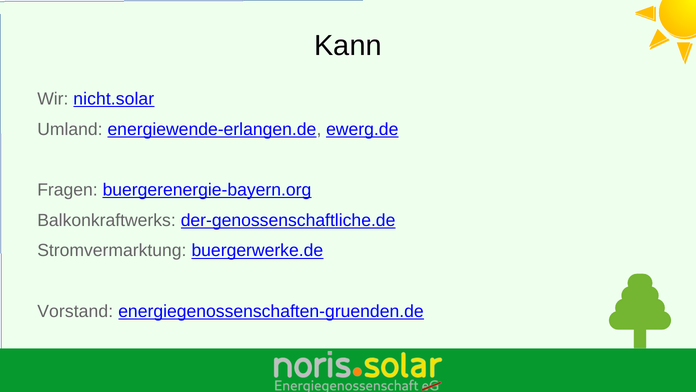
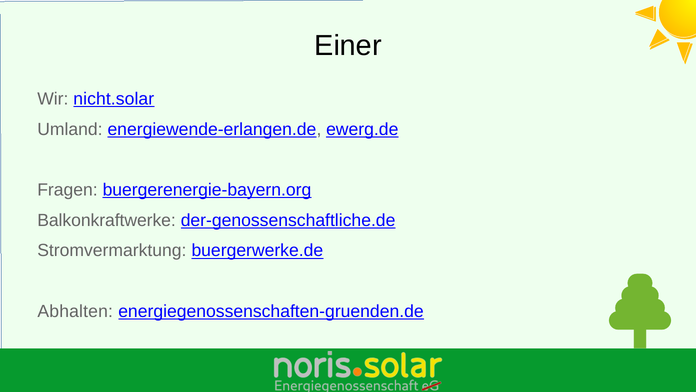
Kann: Kann -> Einer (348, 46)
Balkonkraftwerks: Balkonkraftwerks -> Balkonkraftwerke (107, 220)
Vorstand: Vorstand -> Abhalten (75, 311)
